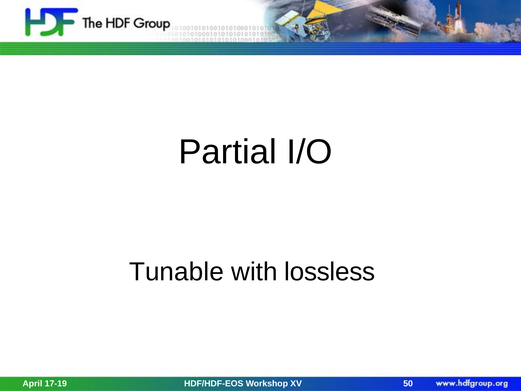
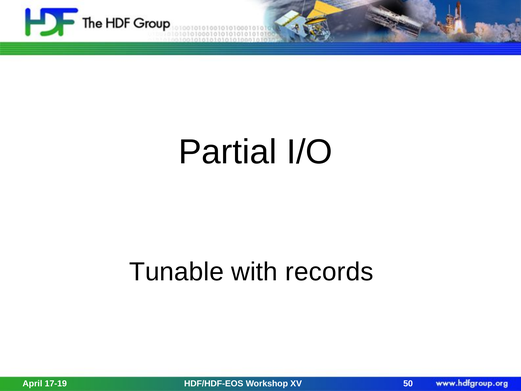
lossless: lossless -> records (329, 272)
